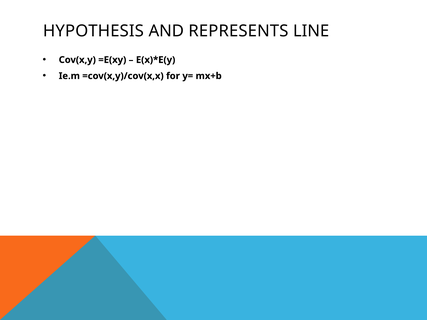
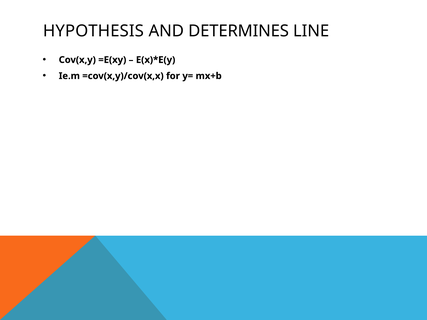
REPRESENTS: REPRESENTS -> DETERMINES (239, 31)
